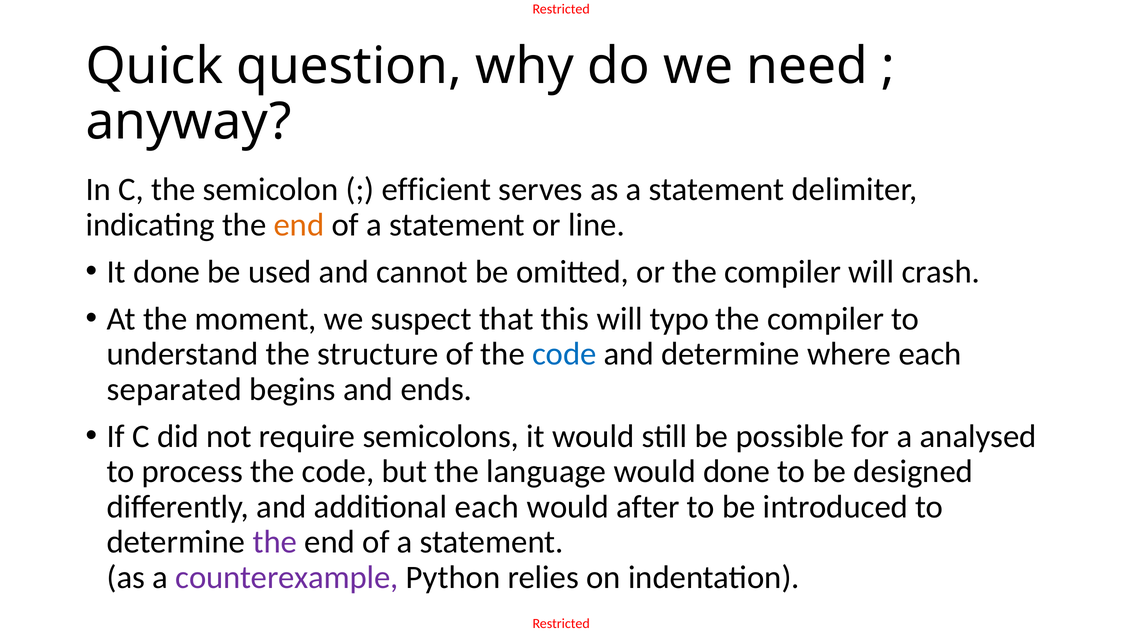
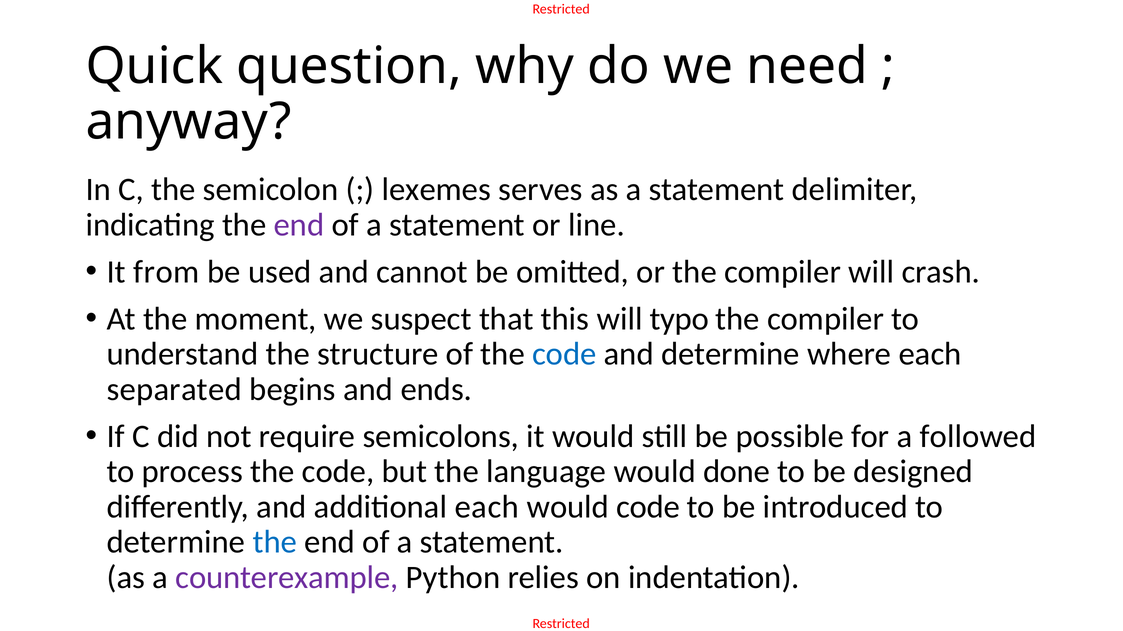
efficient: efficient -> lexemes (436, 190)
end colour: orange -> purple (299, 225)
It done: done -> from (166, 272)
analysed: analysed -> followed (978, 437)
would after: after -> code (648, 507)
the colour: purple -> blue (275, 543)
